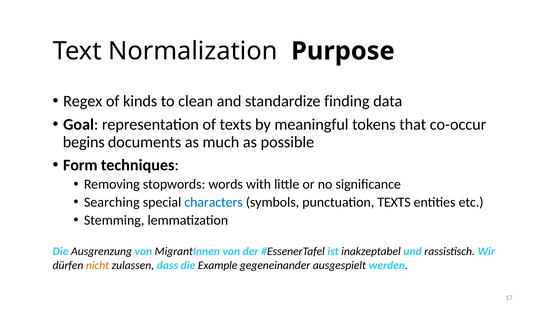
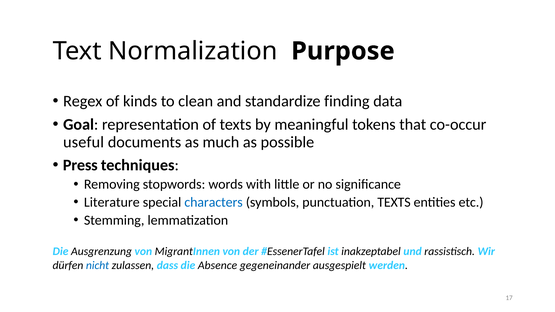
begins: begins -> useful (84, 142)
Form: Form -> Press (80, 165)
Searching: Searching -> Literature (112, 202)
nicht colour: orange -> blue (98, 265)
Example: Example -> Absence (218, 265)
